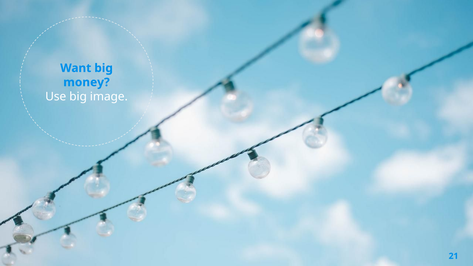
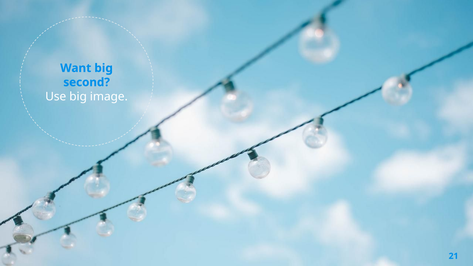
money: money -> second (87, 82)
